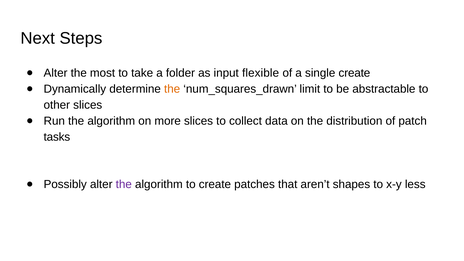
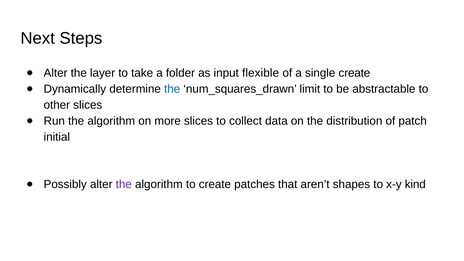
most: most -> layer (103, 73)
the colour: orange -> blue (172, 89)
tasks: tasks -> initial (57, 137)
less: less -> kind (415, 184)
